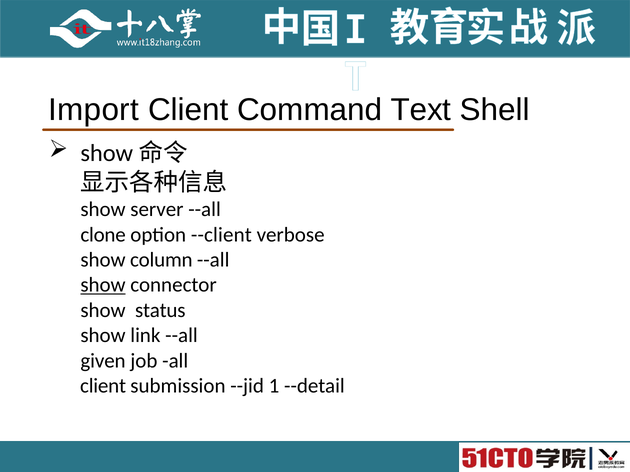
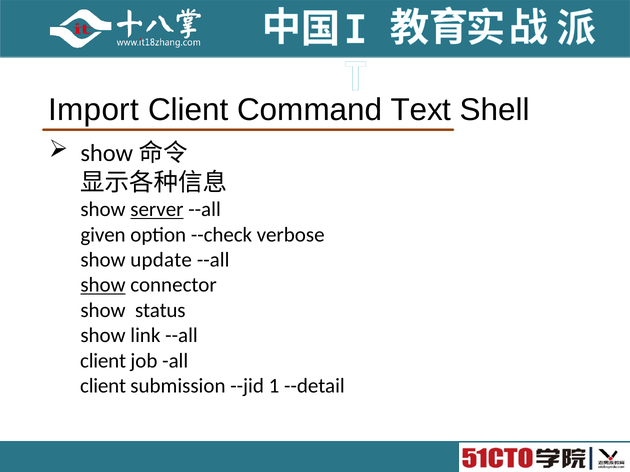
server underline: none -> present (157, 210)
clone: clone -> given (103, 235)
--client: --client -> --check (222, 235)
column: column -> update (161, 260)
given: given -> client (103, 361)
